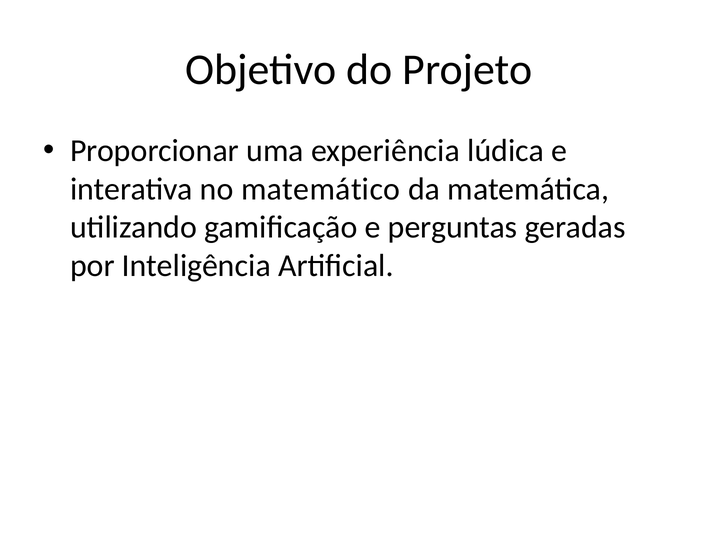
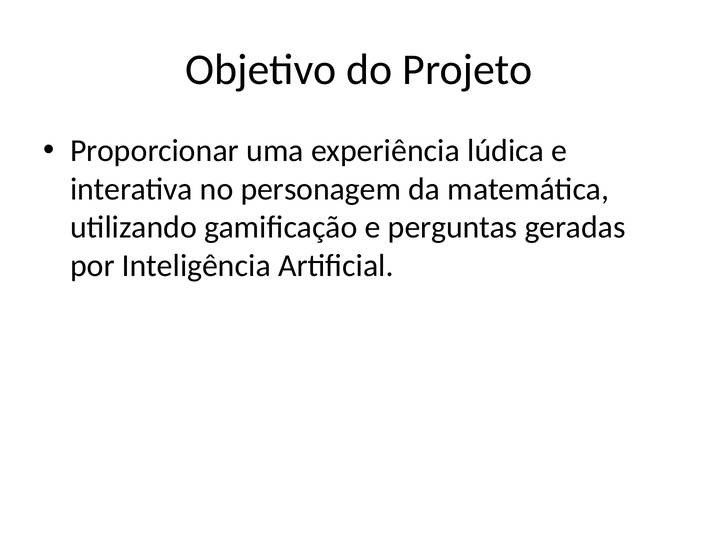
matemático: matemático -> personagem (321, 189)
